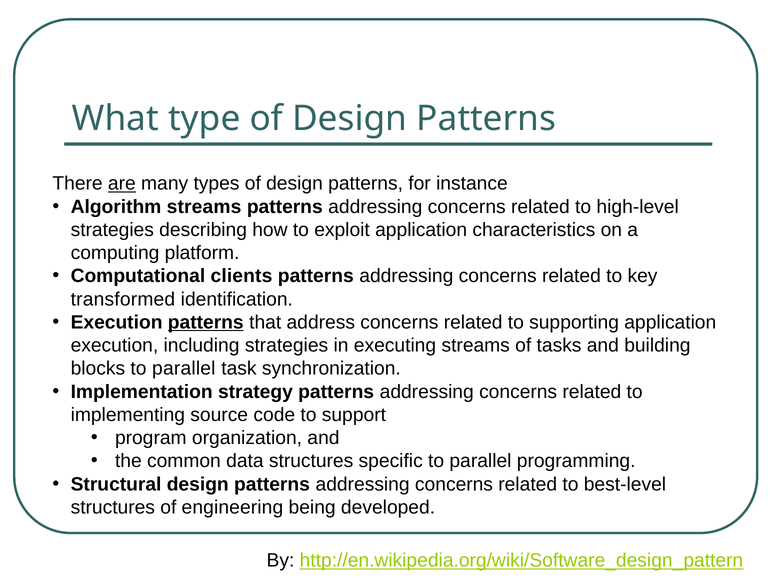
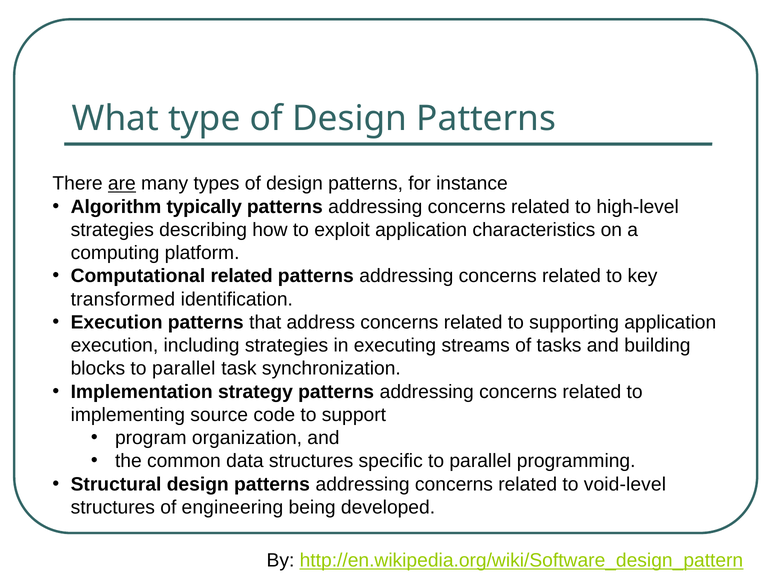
Algorithm streams: streams -> typically (204, 207)
Computational clients: clients -> related (242, 276)
patterns underline: present -> none (206, 322)
best-level: best-level -> void-level (625, 484)
